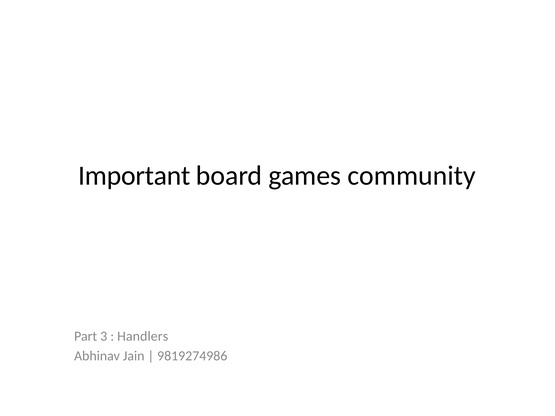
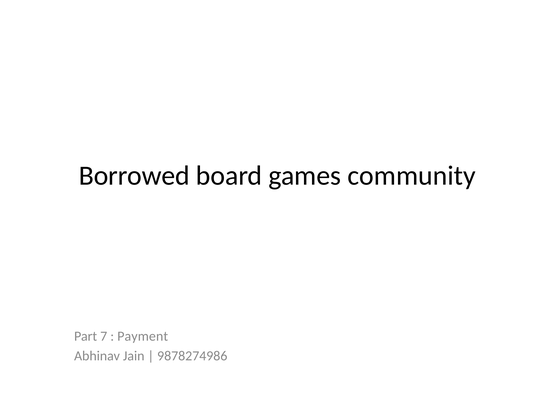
Important: Important -> Borrowed (134, 176)
3: 3 -> 7 (104, 337)
Handlers: Handlers -> Payment (143, 337)
9819274986: 9819274986 -> 9878274986 (192, 356)
